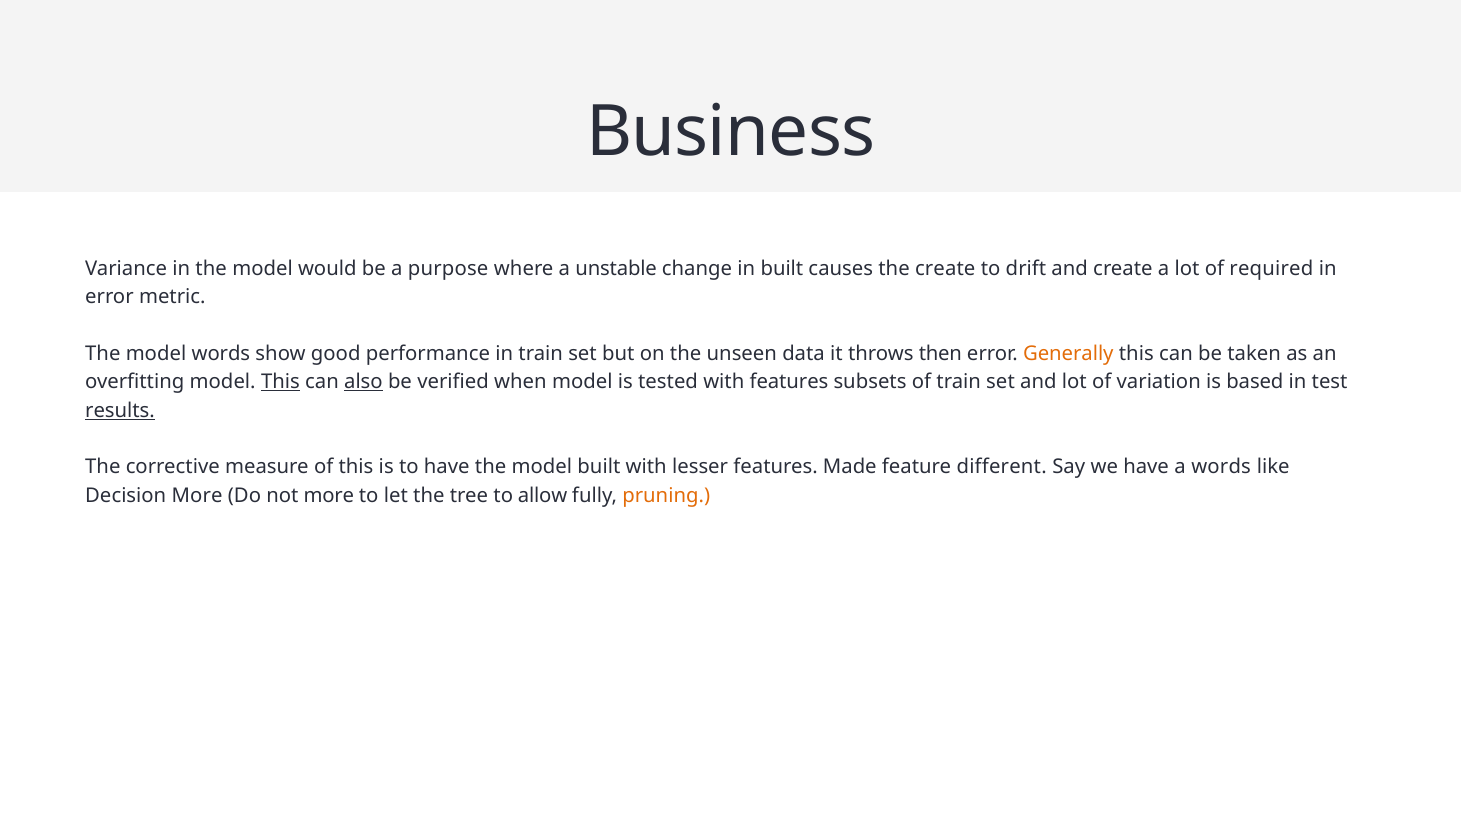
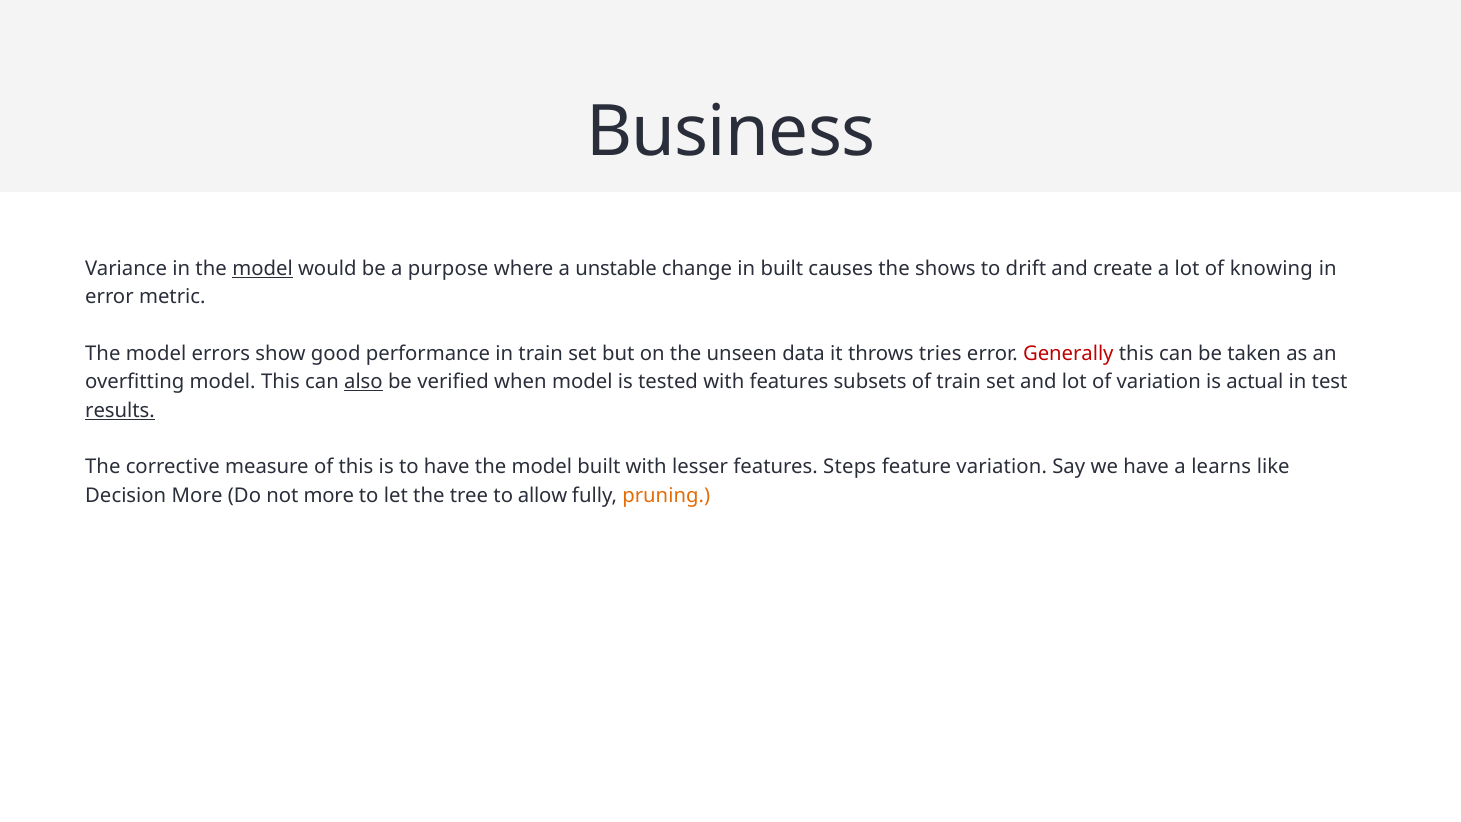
model underline: none -> present (263, 268)
the create: create -> shows (945, 268)
required: required -> knowing (1271, 268)
model words: words -> errors (221, 354)
then: then -> tries (940, 354)
Generally colour: orange -> red (1068, 354)
This underline: present -> none (280, 382)
based: based -> actual (1255, 382)
Made: Made -> Steps (850, 467)
feature different: different -> variation (1002, 467)
a words: words -> learns (1221, 467)
